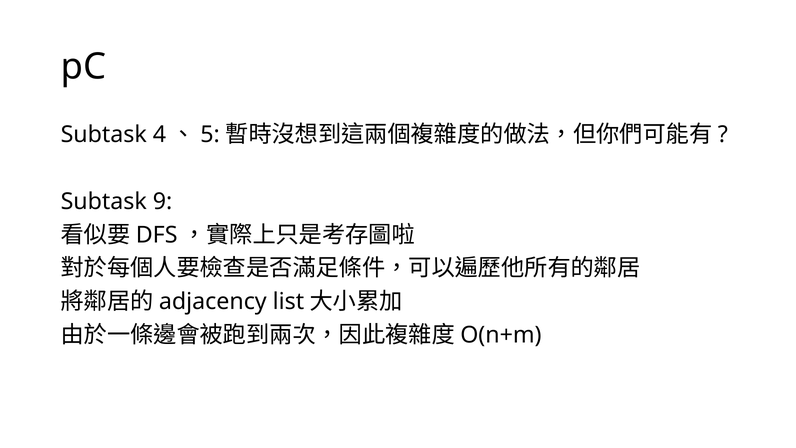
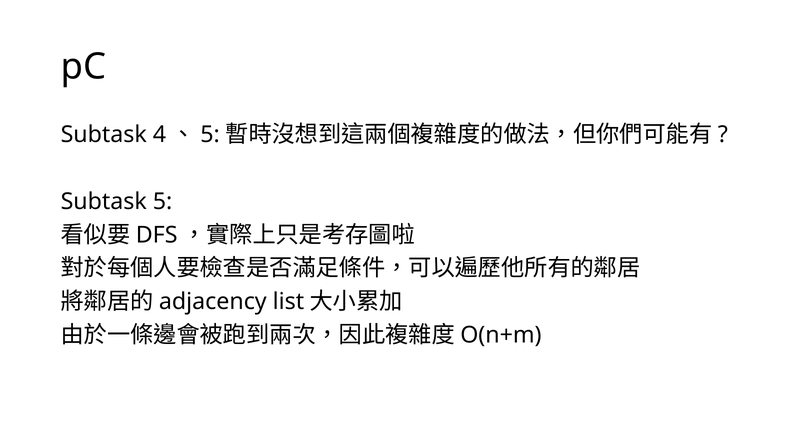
Subtask 9: 9 -> 5 (163, 201)
